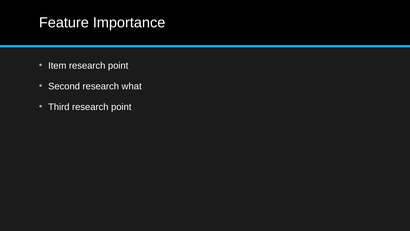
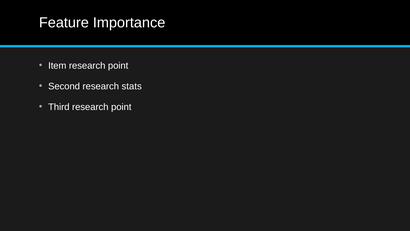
what: what -> stats (132, 86)
